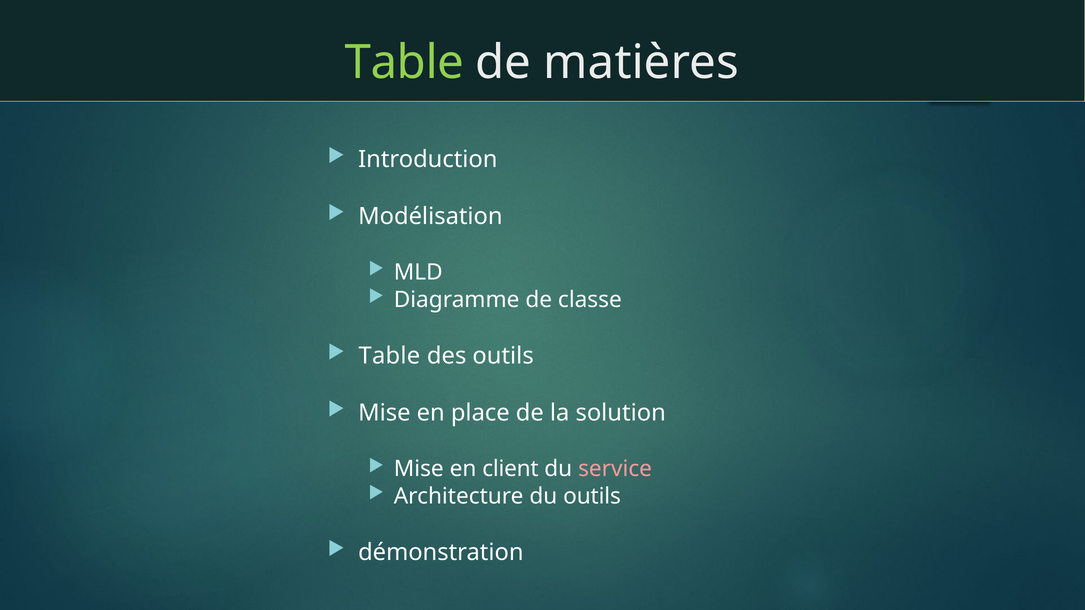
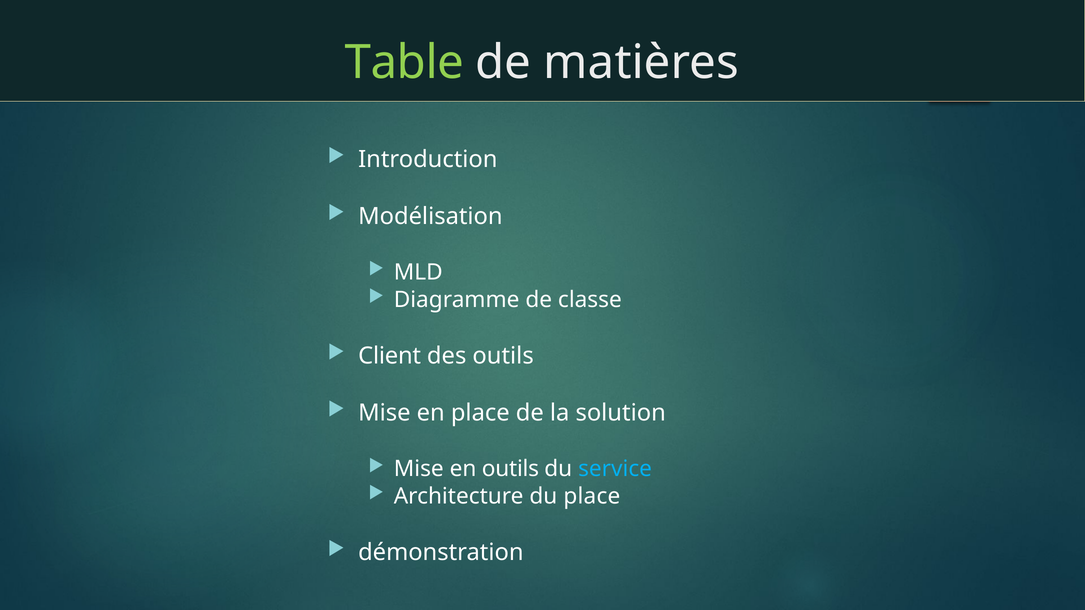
Table: Table -> Client (390, 356)
en client: client -> outils (510, 469)
service colour: pink -> light blue (615, 469)
du outils: outils -> place (592, 496)
